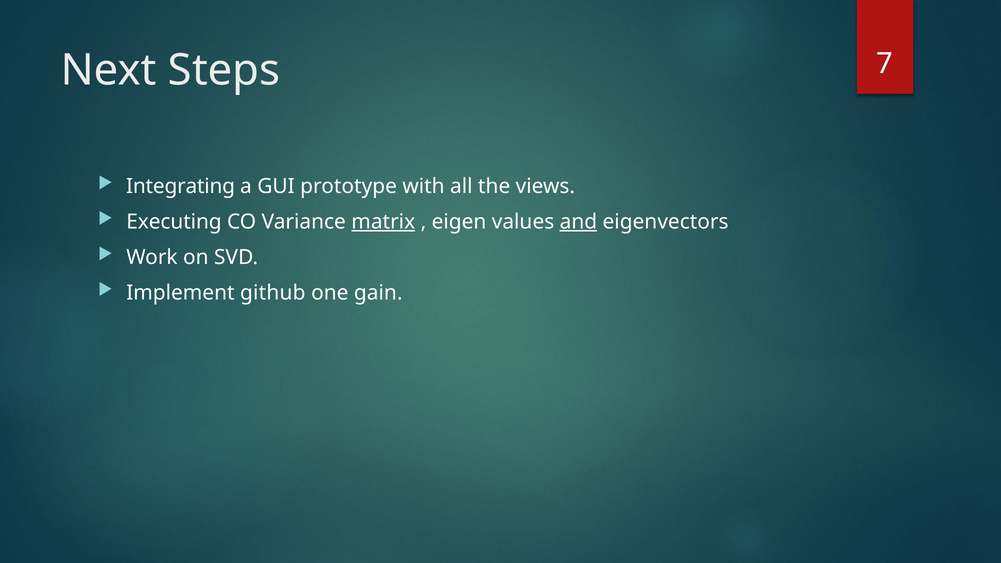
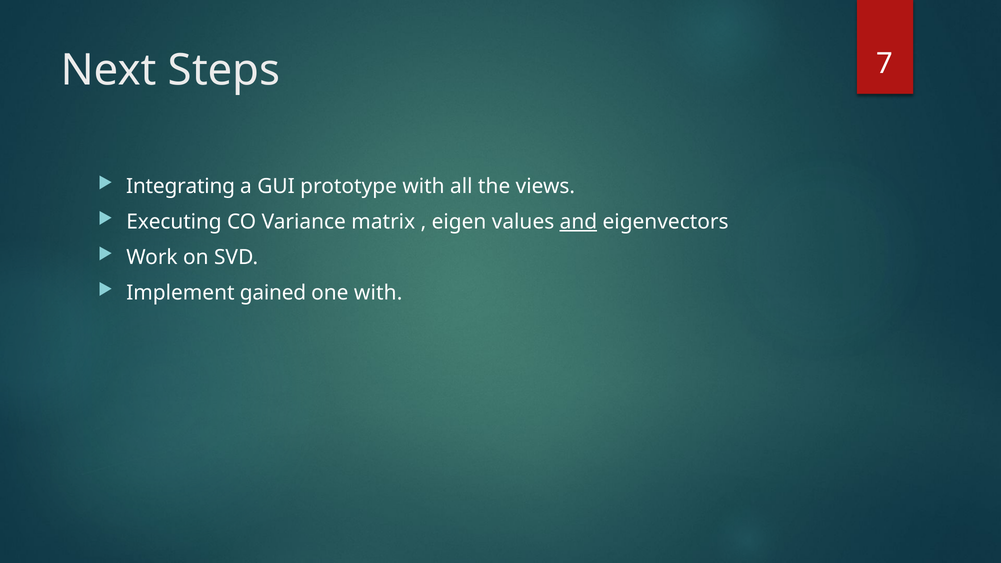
matrix underline: present -> none (383, 222)
github: github -> gained (273, 293)
one gain: gain -> with (378, 293)
